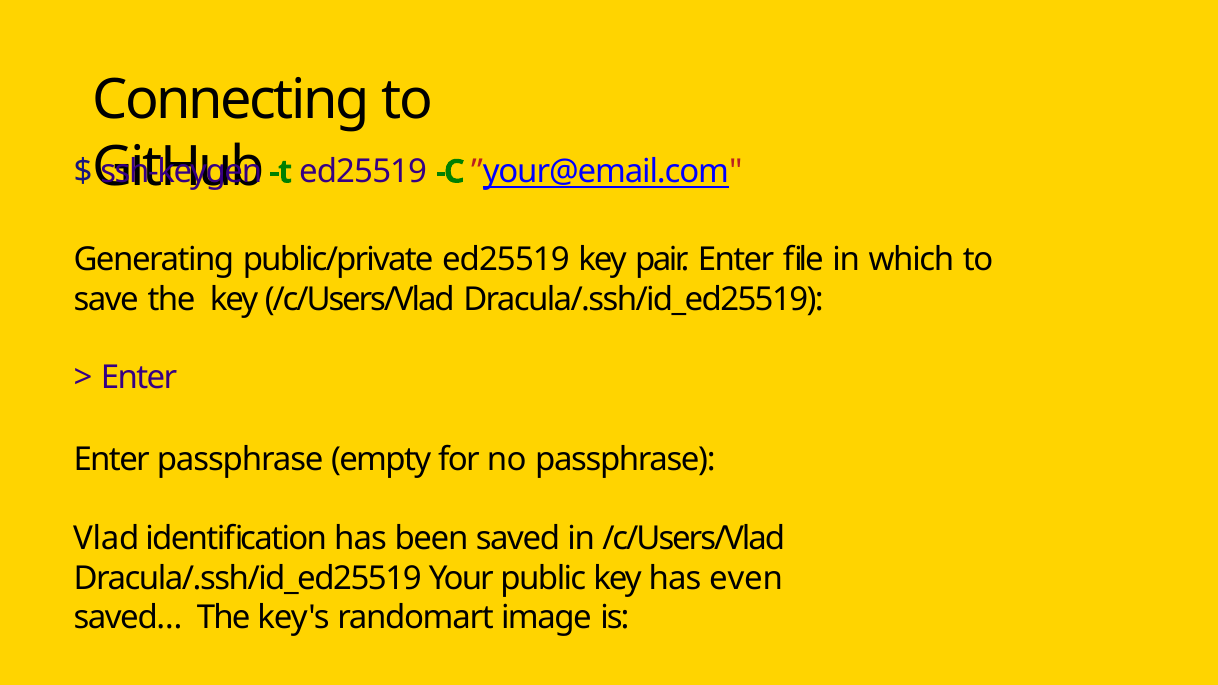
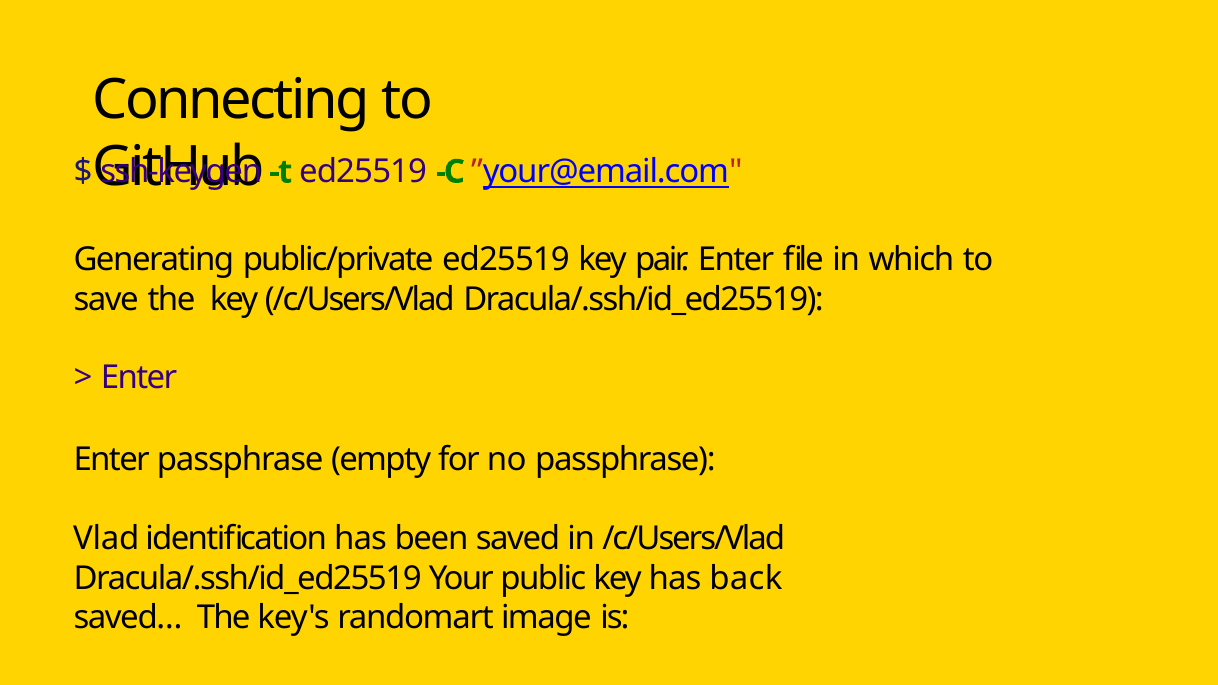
even: even -> back (746, 578)
